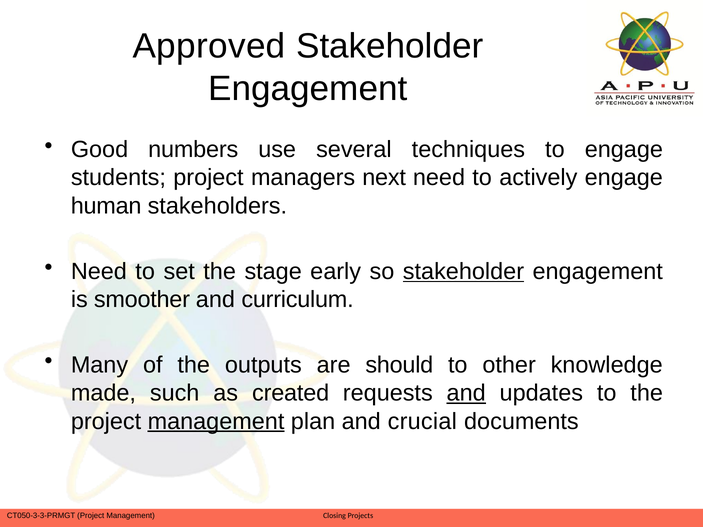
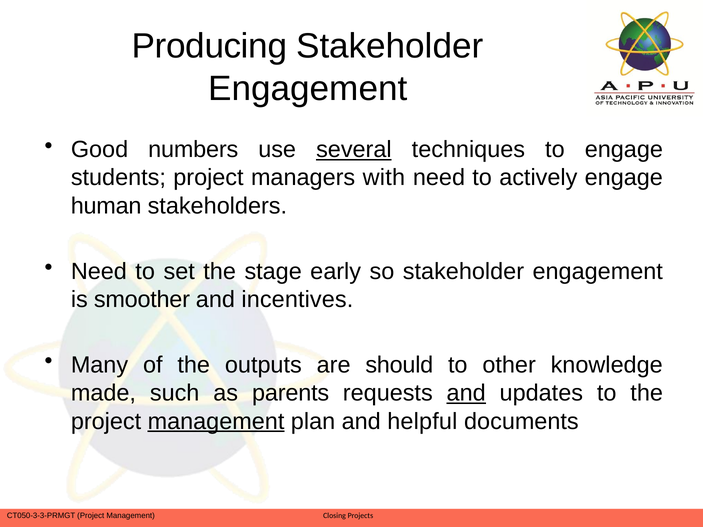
Approved: Approved -> Producing (209, 46)
several underline: none -> present (354, 150)
next: next -> with (384, 178)
stakeholder underline: present -> none (463, 272)
curriculum: curriculum -> incentives (297, 300)
created: created -> parents (291, 393)
crucial: crucial -> helpful (422, 421)
